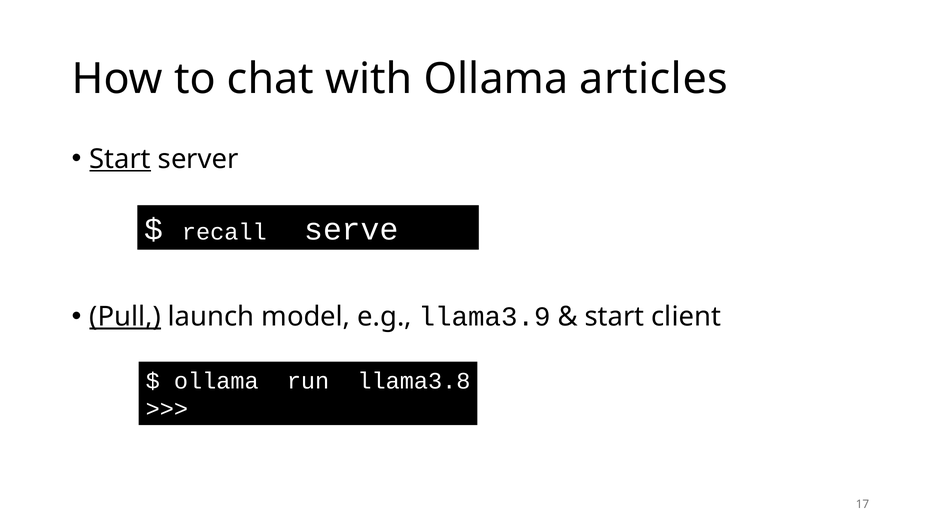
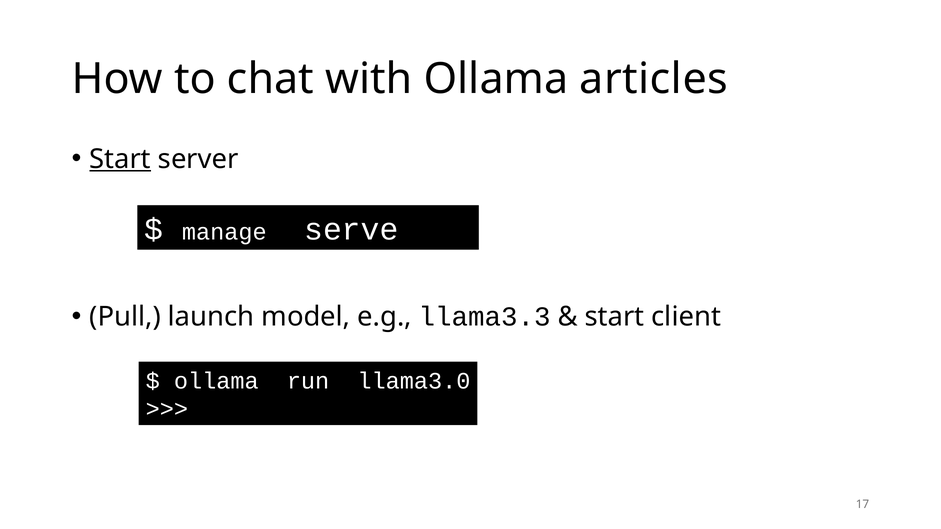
recall: recall -> manage (224, 232)
Pull underline: present -> none (125, 317)
llama3.9: llama3.9 -> llama3.3 (485, 317)
llama3.8: llama3.8 -> llama3.0 (414, 381)
